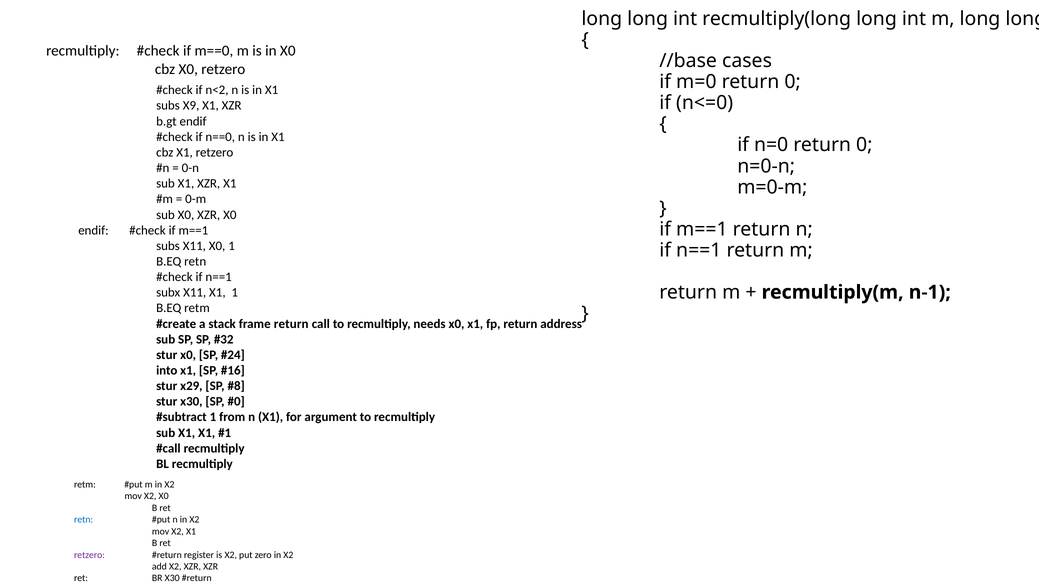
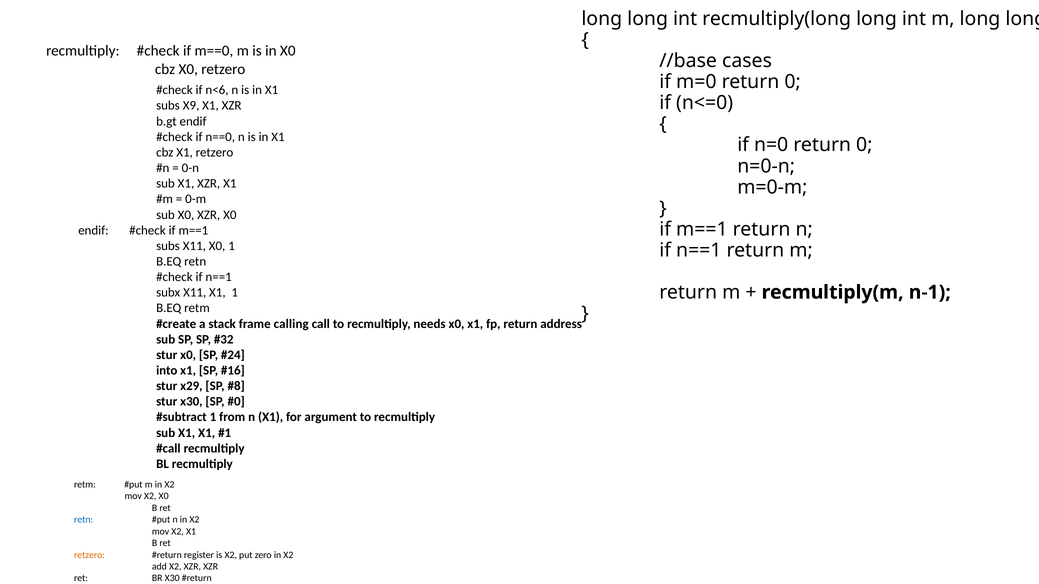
n<2: n<2 -> n<6 (217, 90)
frame return: return -> calling (291, 324)
retzero colour: purple -> orange (89, 555)
